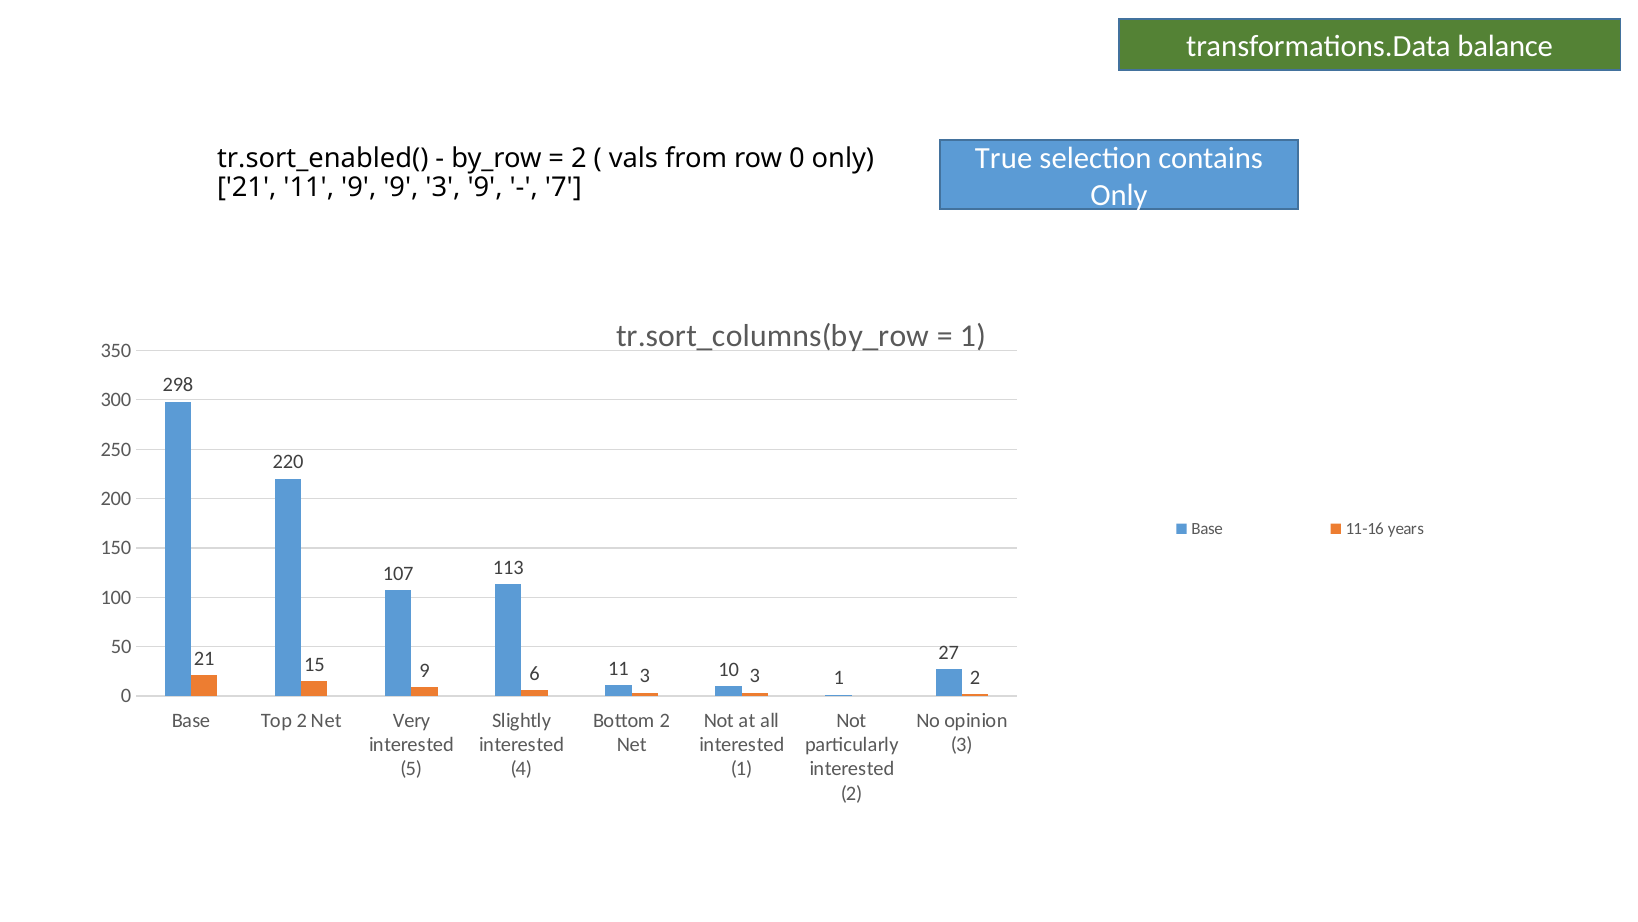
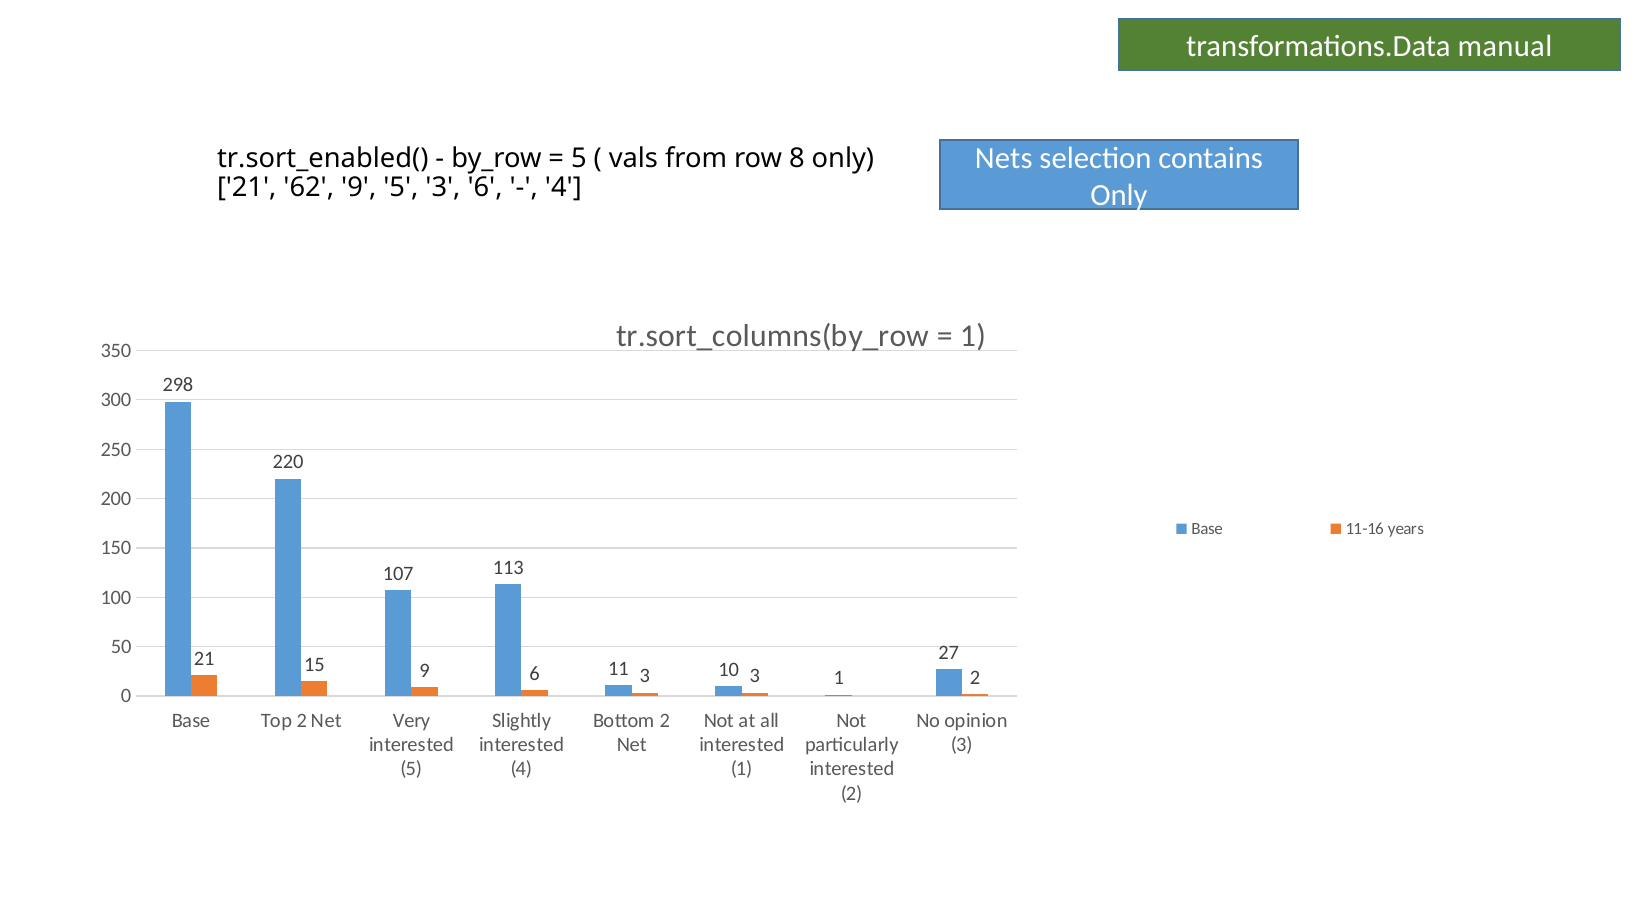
balance: balance -> manual (1505, 47)
True: True -> Nets (1004, 158)
2: 2 -> 5 (579, 159)
row 0: 0 -> 8 (797, 159)
21 11: 11 -> 62 (309, 188)
9 9: 9 -> 5 (401, 188)
3 9: 9 -> 6 (485, 188)
7: 7 -> 4 (563, 188)
